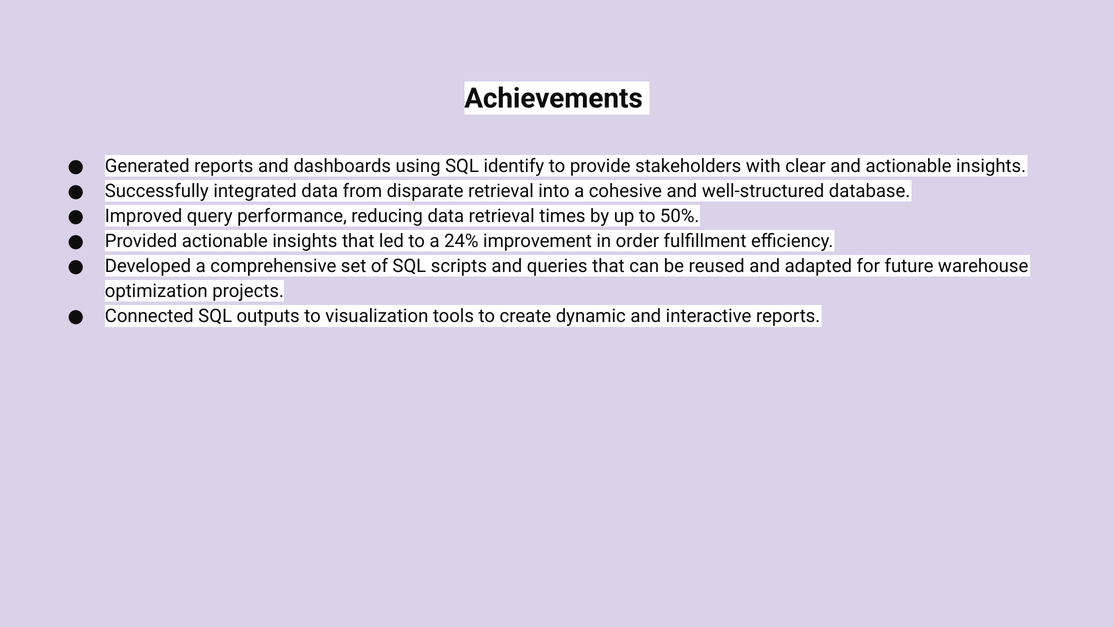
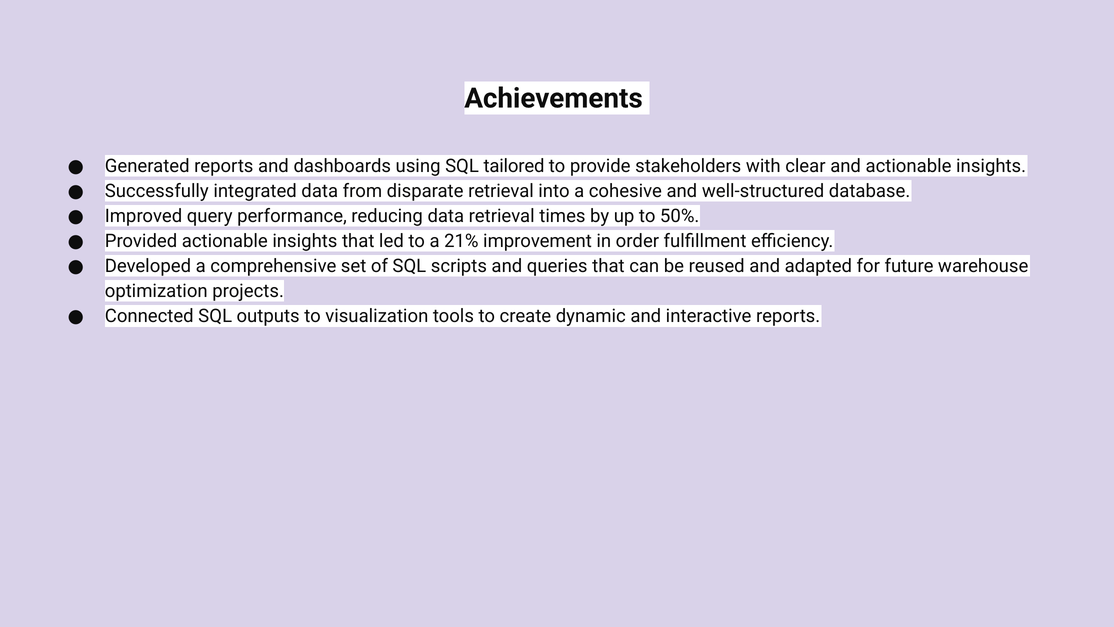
identify: identify -> tailored (514, 166)
24%: 24% -> 21% (461, 241)
